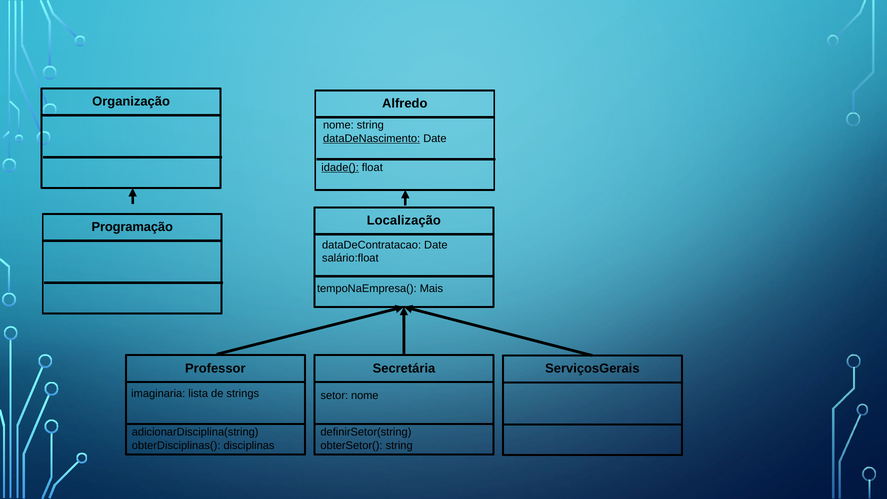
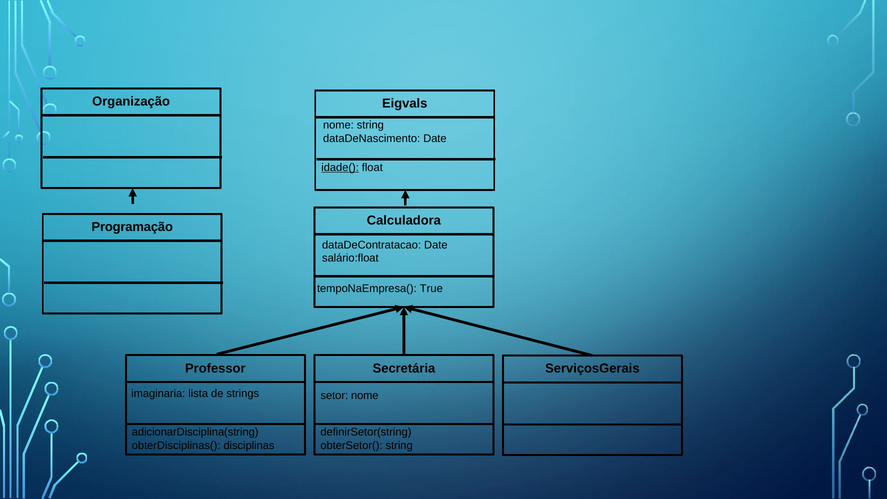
Alfredo: Alfredo -> Eigvals (405, 104)
dataDeNascimento underline: present -> none (372, 139)
Localização: Localização -> Calculadora (404, 221)
Mais: Mais -> True (431, 289)
